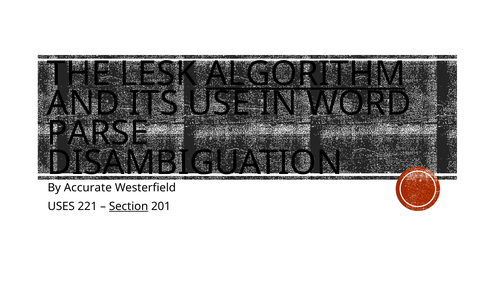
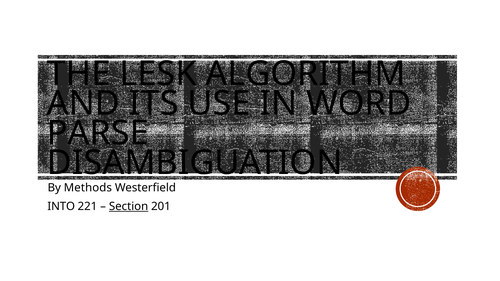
ALGORITHM underline: present -> none (306, 74)
Accurate: Accurate -> Methods (88, 188)
USES: USES -> INTO (61, 207)
